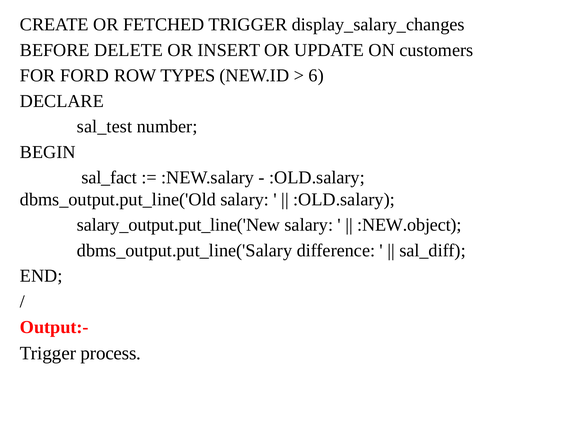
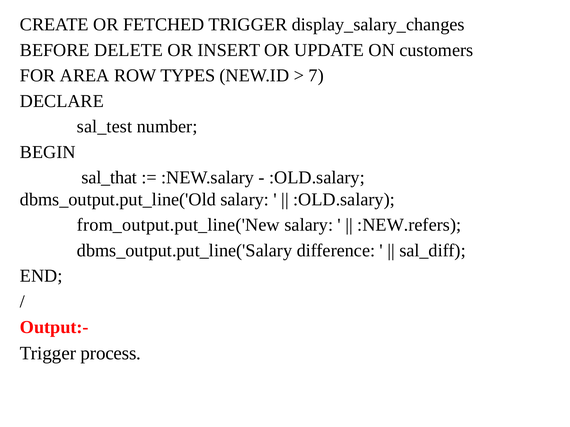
FORD: FORD -> AREA (85, 76)
6: 6 -> 7 (316, 76)
sal_fact: sal_fact -> sal_that (109, 178)
salary_output.put_line('New: salary_output.put_line('New -> from_output.put_line('New (178, 225)
:NEW.object: :NEW.object -> :NEW.refers (409, 225)
